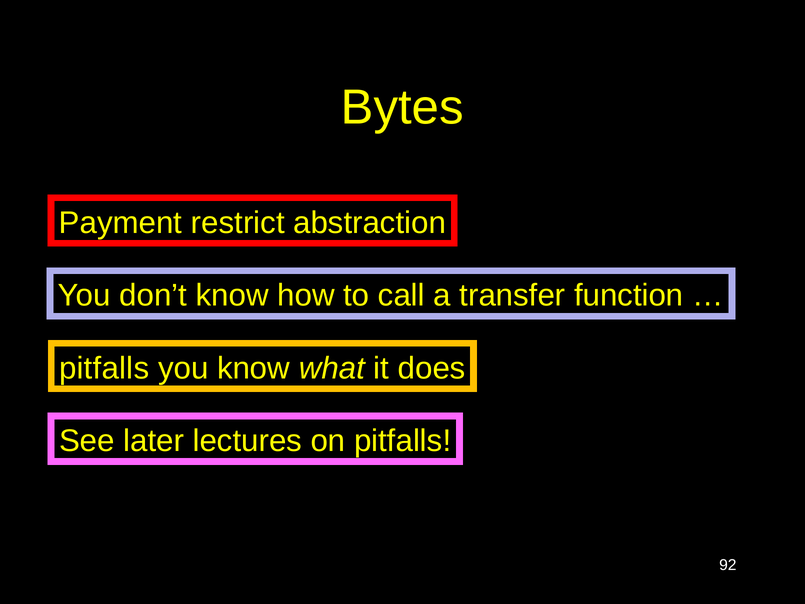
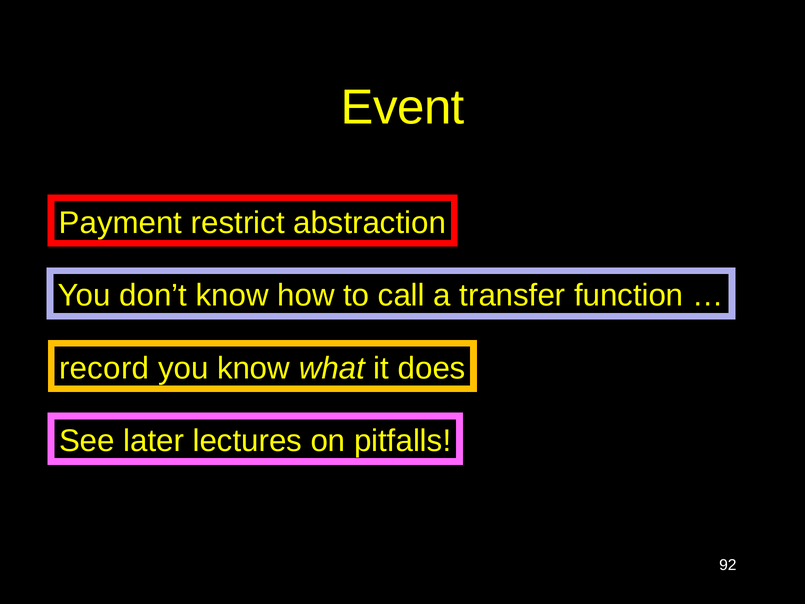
Bytes: Bytes -> Event (403, 107)
pitfalls: pitfalls -> record (104, 368)
